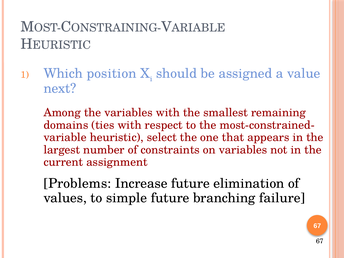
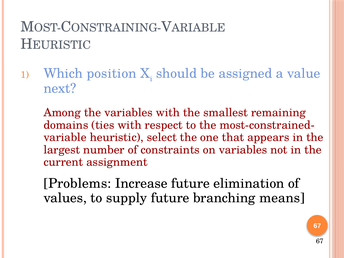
simple: simple -> supply (127, 198)
failure: failure -> means (282, 198)
